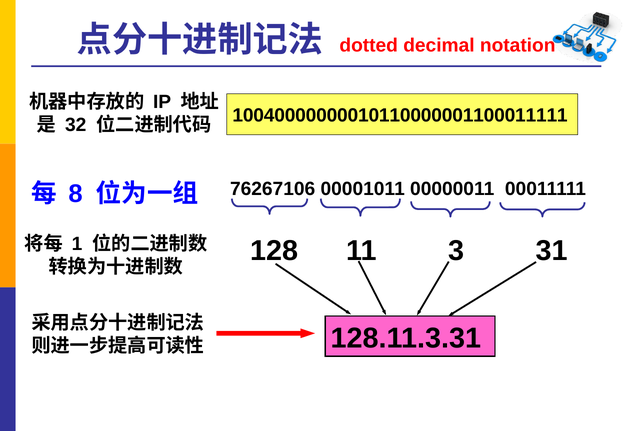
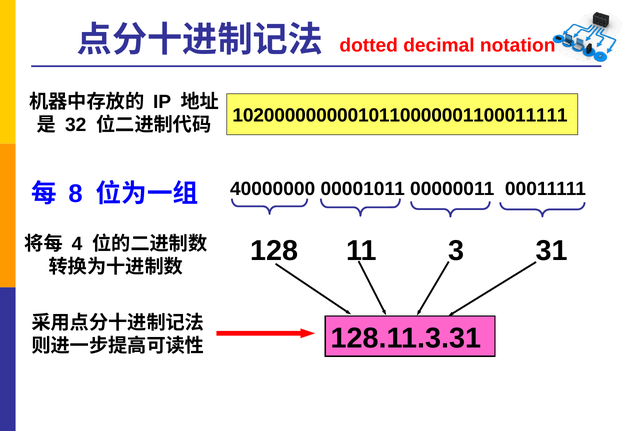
10040000000010110000001100011111: 10040000000010110000001100011111 -> 10200000000010110000001100011111 (400, 116)
76267106: 76267106 -> 40000000 (273, 189)
1: 1 -> 4 (77, 244)
